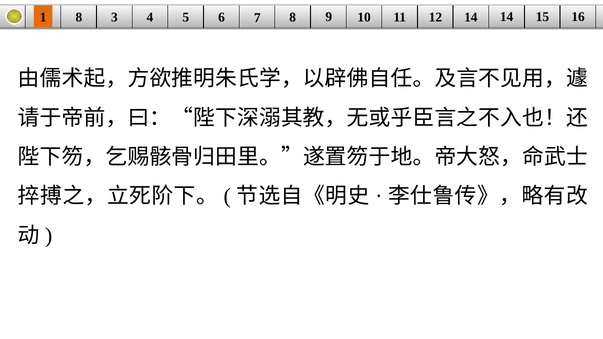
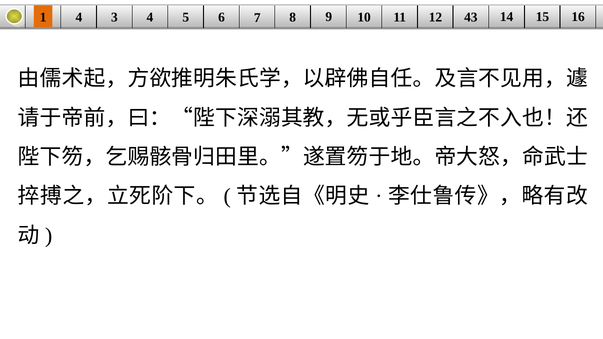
1 8: 8 -> 4 (79, 17)
12 14: 14 -> 43 (471, 17)
